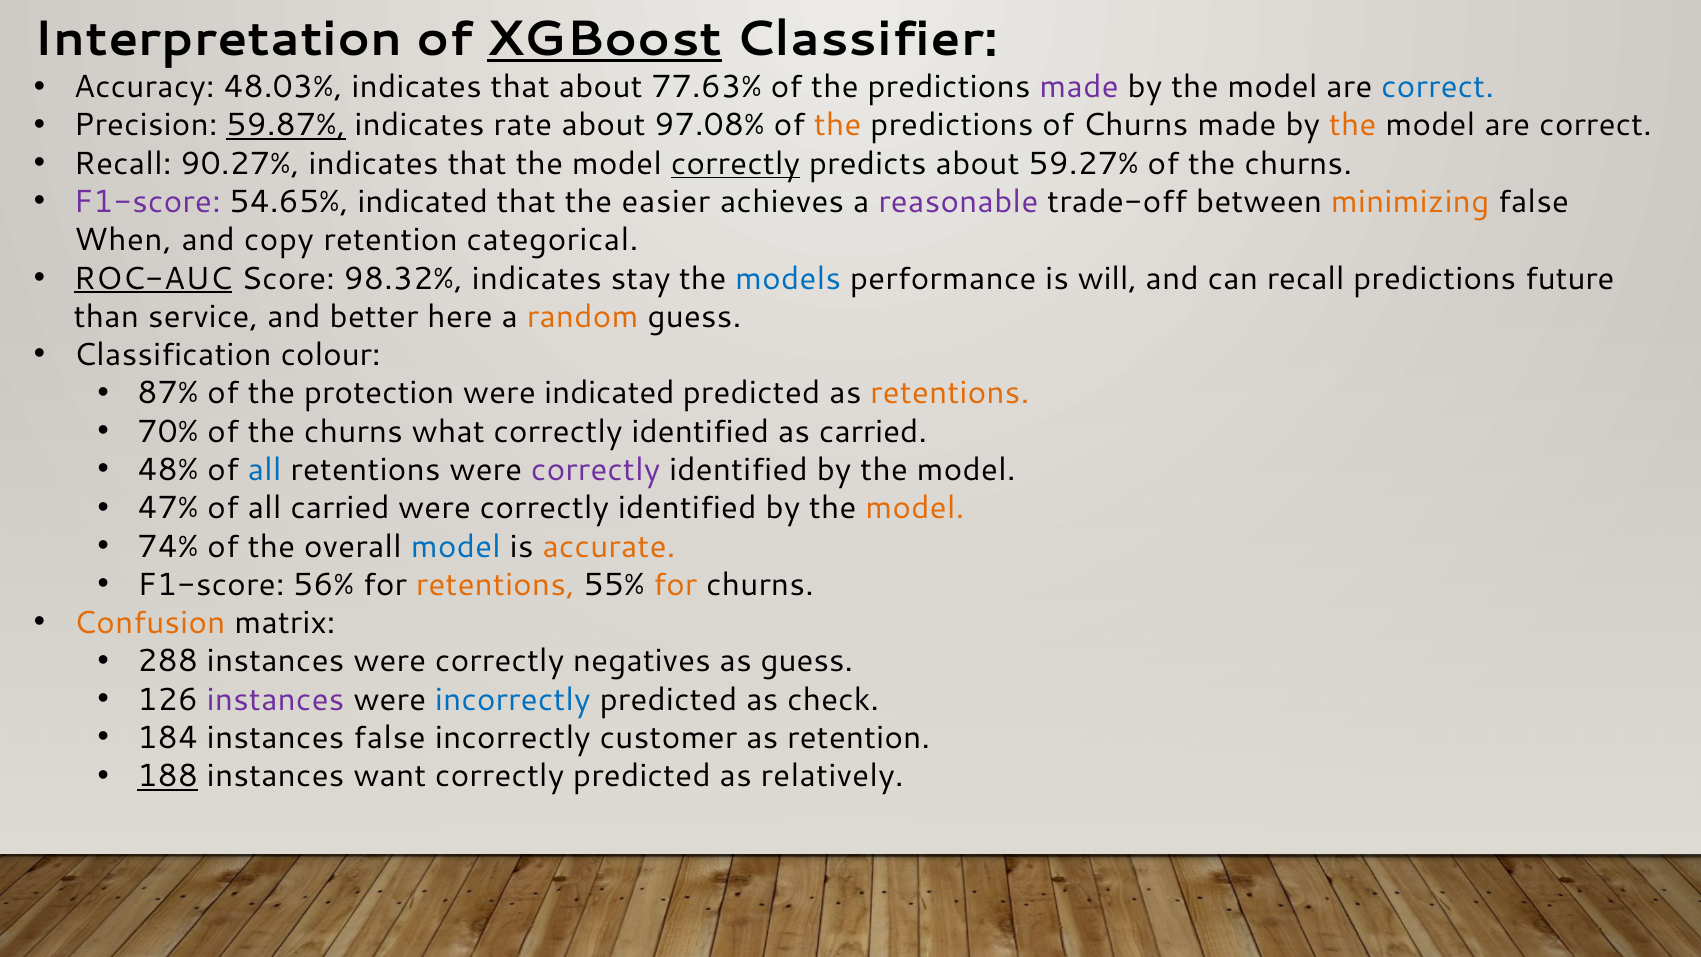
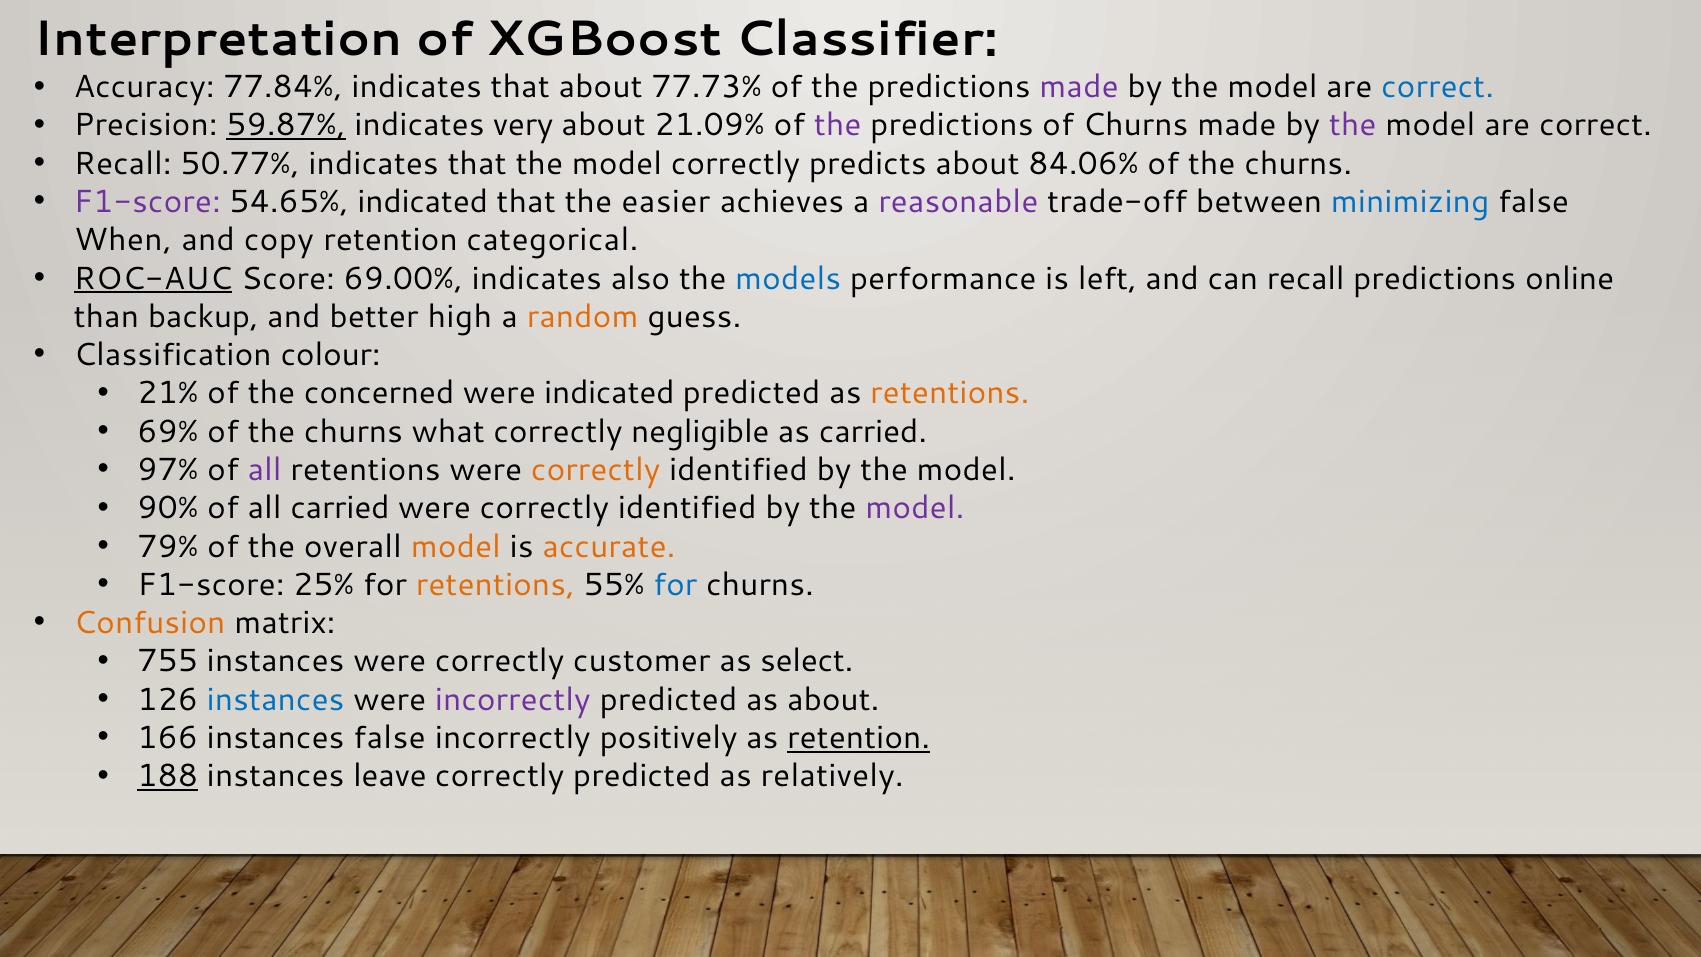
XGBoost underline: present -> none (605, 39)
48.03%: 48.03% -> 77.84% (283, 87)
77.63%: 77.63% -> 77.73% (707, 87)
rate: rate -> very (523, 125)
97.08%: 97.08% -> 21.09% (710, 125)
the colour: orange -> purple (838, 125)
the colour: orange -> purple (1353, 125)
90.27%: 90.27% -> 50.77% (240, 164)
correctly underline: present -> none (735, 164)
59.27%: 59.27% -> 84.06% (1084, 164)
minimizing colour: orange -> blue (1410, 202)
98.32%: 98.32% -> 69.00% (403, 279)
stay: stay -> also (641, 279)
will: will -> left (1107, 279)
future: future -> online (1570, 279)
service: service -> backup (203, 317)
here: here -> high (460, 317)
87%: 87% -> 21% (168, 393)
protection: protection -> concerned (379, 393)
70%: 70% -> 69% (168, 432)
identified: identified -> negligible (700, 432)
48%: 48% -> 97% (168, 470)
all colour: blue -> purple (265, 470)
correctly colour: purple -> orange (596, 470)
47%: 47% -> 90% (168, 508)
model colour: orange -> purple (915, 508)
74%: 74% -> 79% (168, 546)
model colour: blue -> orange (456, 546)
56%: 56% -> 25% (324, 585)
for colour: orange -> blue (675, 585)
288: 288 -> 755 (168, 661)
negatives: negatives -> customer (642, 661)
as guess: guess -> select (807, 661)
instances colour: purple -> blue (276, 700)
incorrectly colour: blue -> purple (513, 700)
as check: check -> about (833, 700)
184: 184 -> 166 (168, 738)
customer: customer -> positively (669, 738)
retention underline: none -> present (859, 738)
want: want -> leave (390, 776)
